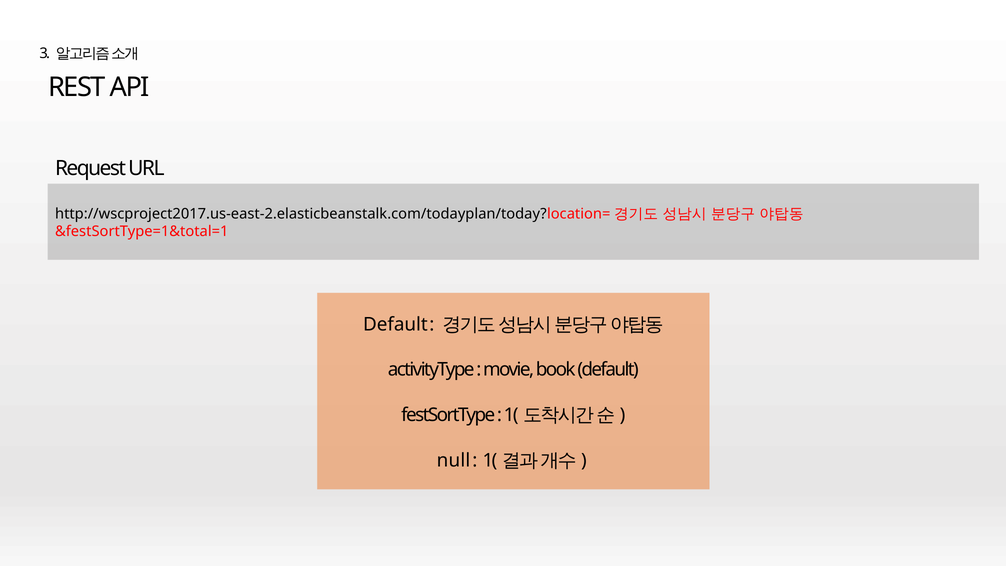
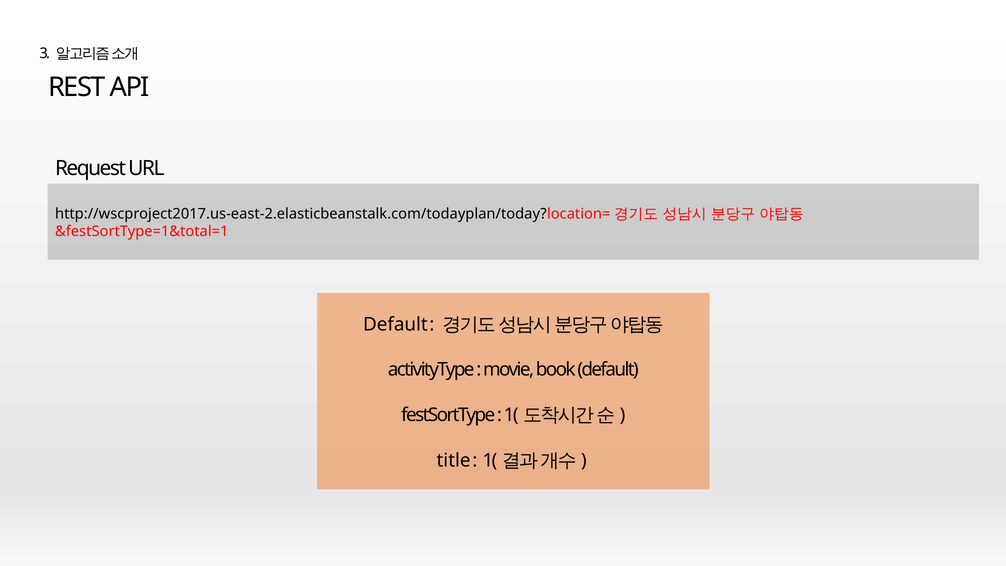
null: null -> title (454, 460)
